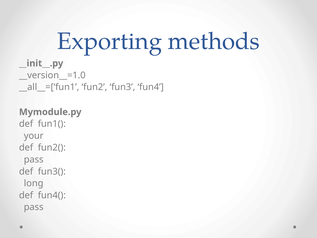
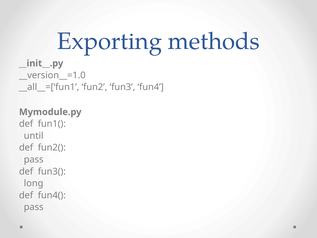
your: your -> until (34, 136)
